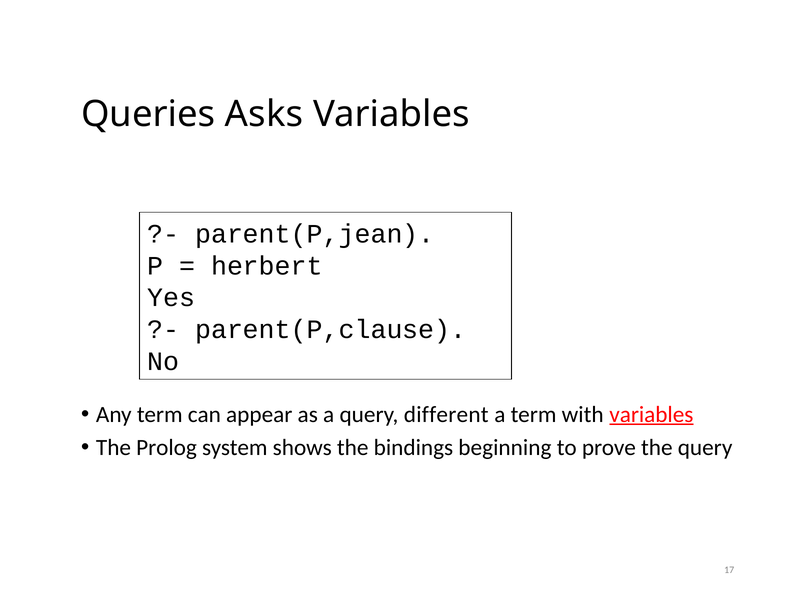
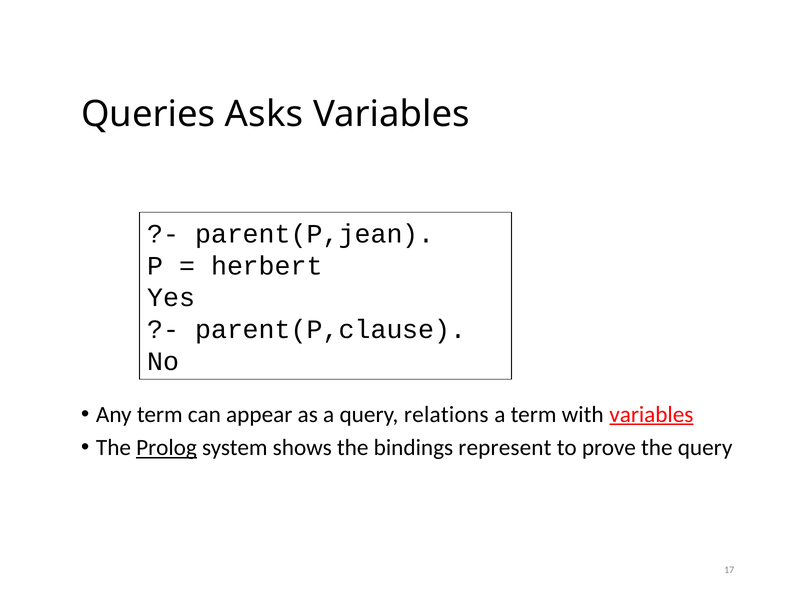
different: different -> relations (446, 415)
Prolog underline: none -> present (167, 448)
beginning: beginning -> represent (505, 448)
